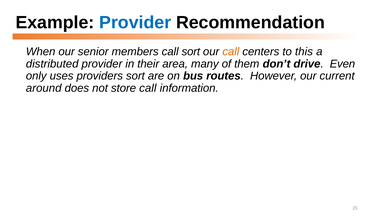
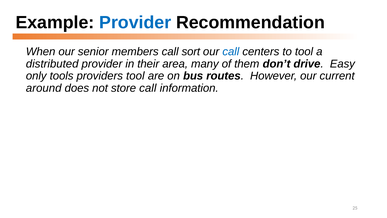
call colour: orange -> blue (231, 52)
to this: this -> tool (304, 52)
Even: Even -> Easy (342, 64)
uses: uses -> tools (62, 76)
providers sort: sort -> tool (135, 76)
